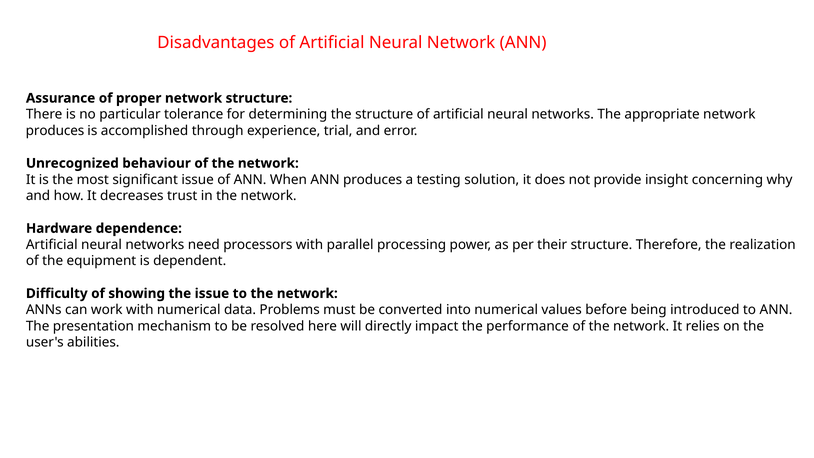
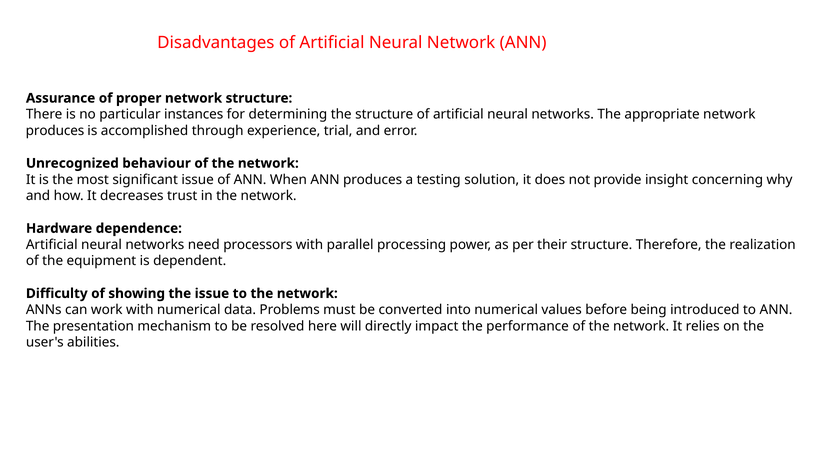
tolerance: tolerance -> instances (194, 114)
